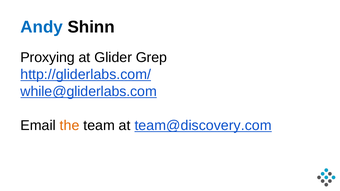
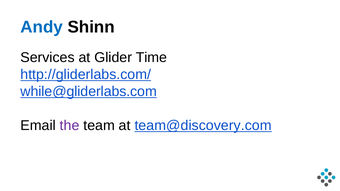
Proxying: Proxying -> Services (48, 58)
Grep: Grep -> Time (151, 58)
the colour: orange -> purple (70, 126)
